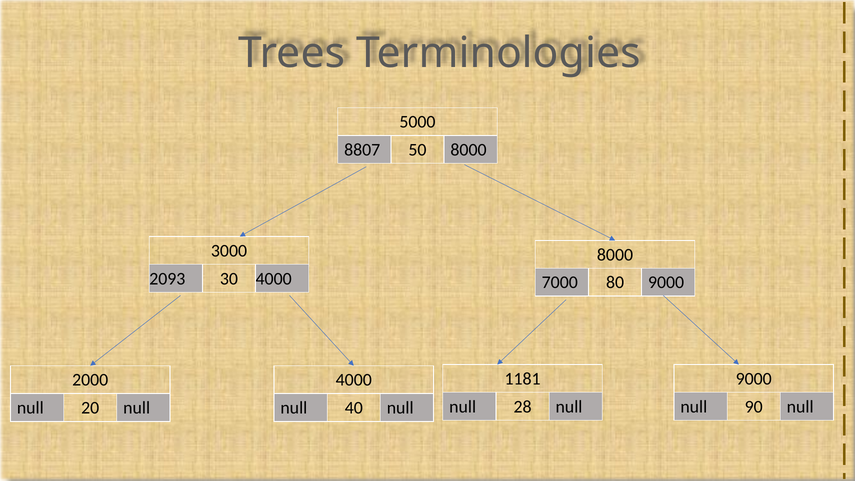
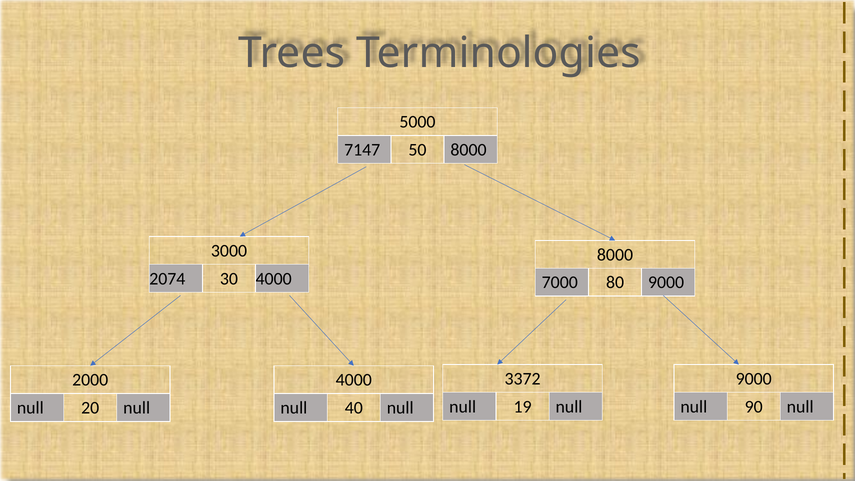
8807: 8807 -> 7147 (362, 150)
2093: 2093 -> 2074 (167, 279)
1181: 1181 -> 3372 (523, 379)
28: 28 -> 19 (523, 407)
